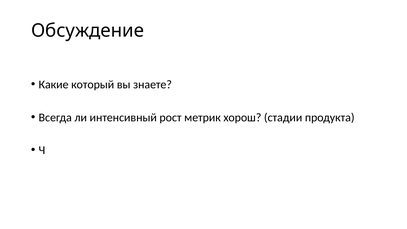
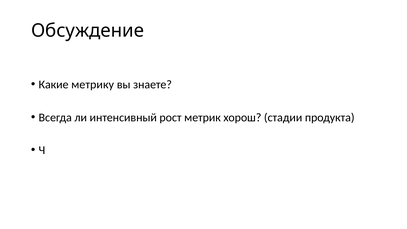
который: который -> метрику (93, 85)
